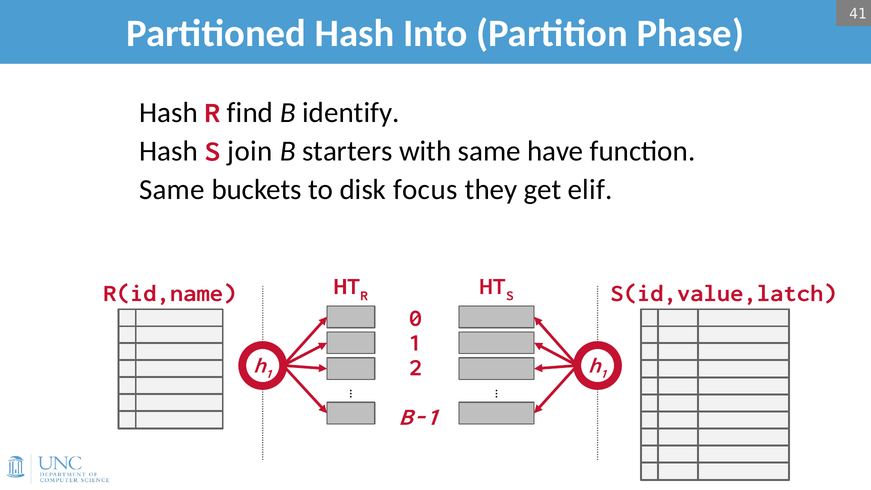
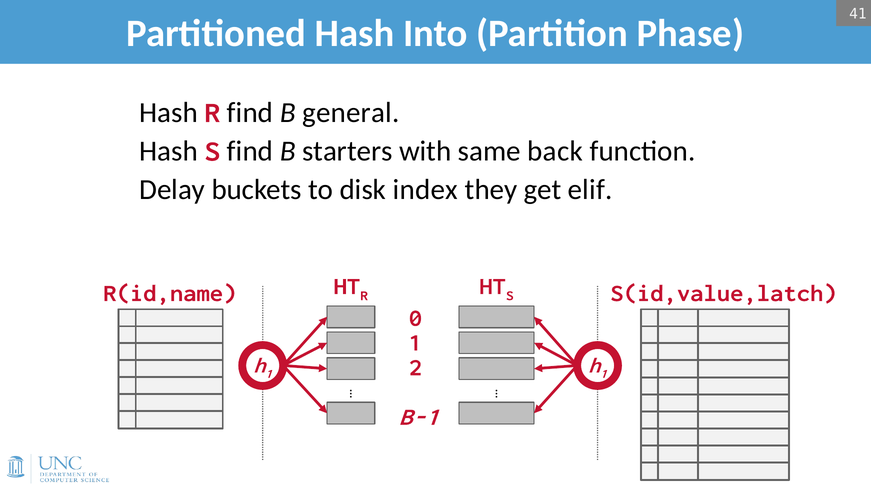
identify: identify -> general (351, 112)
S join: join -> find (250, 151)
have: have -> back (555, 151)
Same: Same -> Delay (172, 190)
focus: focus -> index (425, 190)
